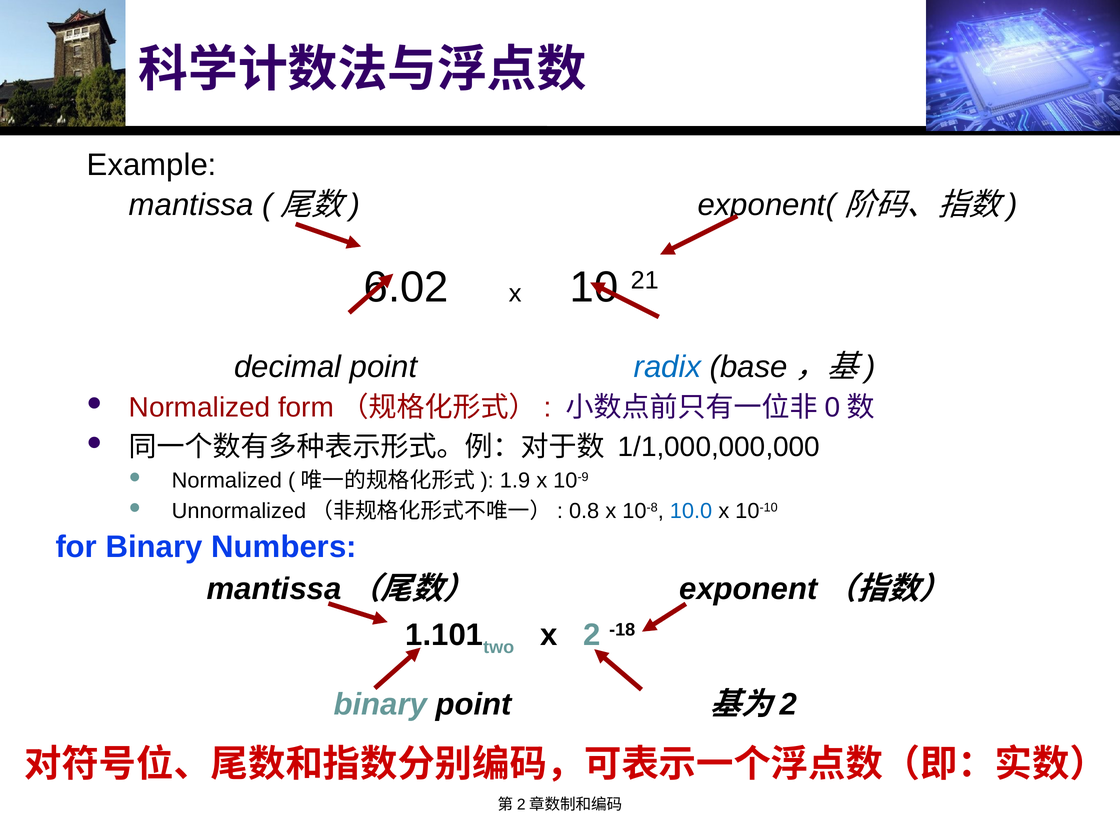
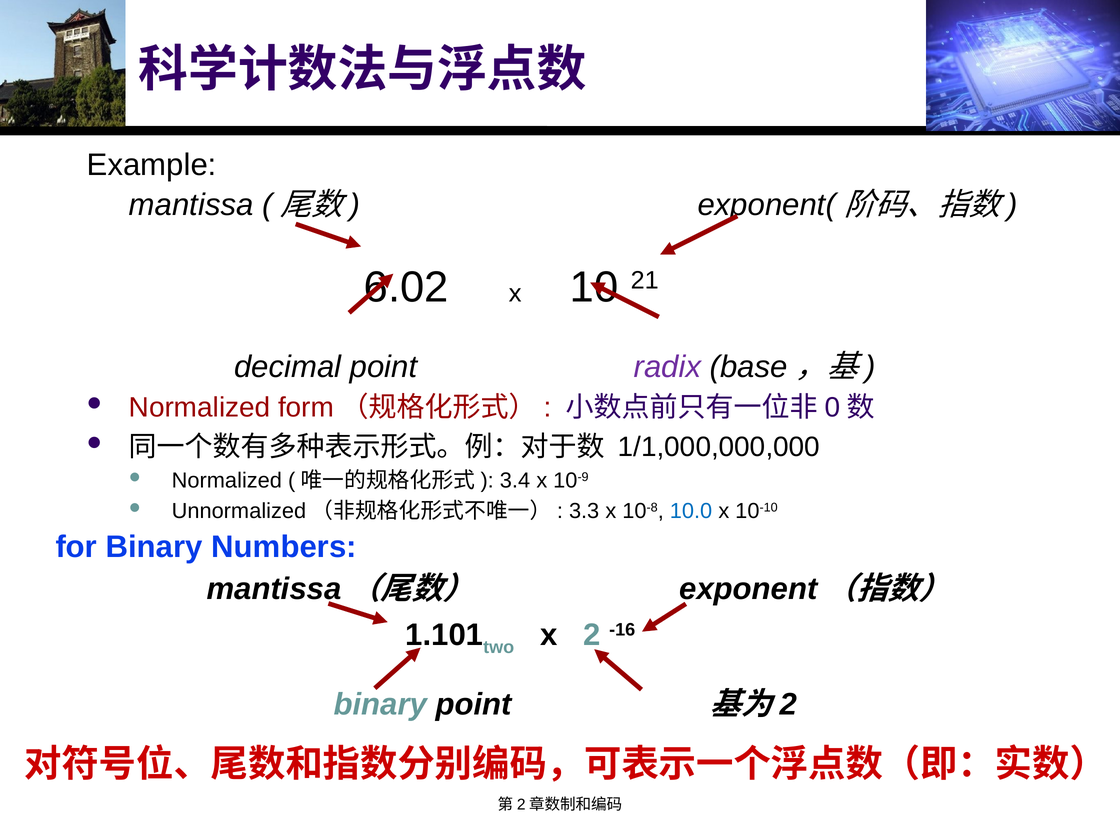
radix colour: blue -> purple (668, 367)
1.9: 1.9 -> 3.4 (515, 481)
0.8: 0.8 -> 3.3 (584, 511)
-18: -18 -> -16 (622, 630)
